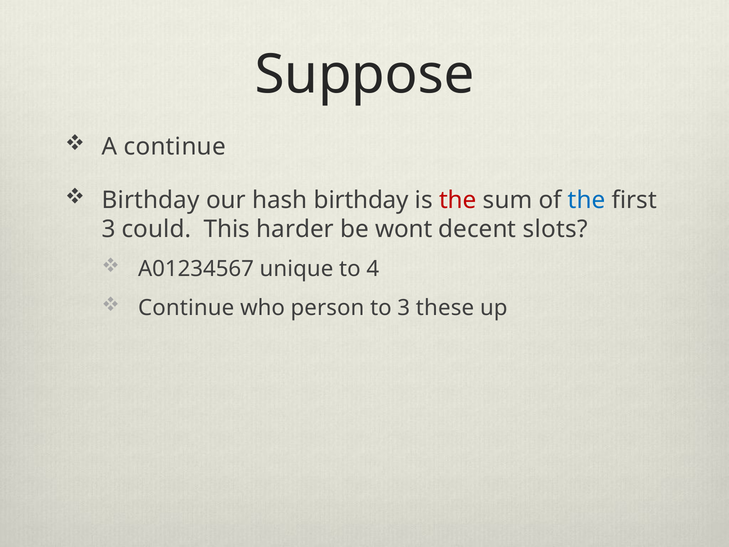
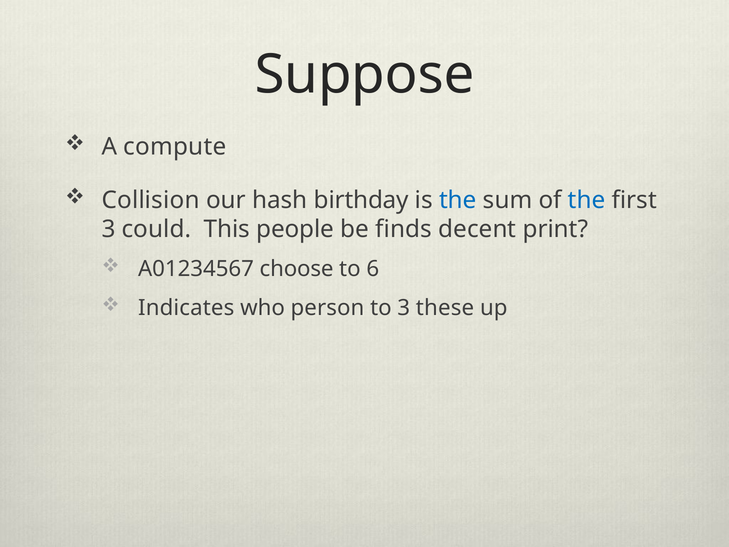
A continue: continue -> compute (175, 146)
Birthday: Birthday -> Collision (151, 200)
the colour: red -> blue (458, 200)
harder: harder -> people (295, 229)
wont: wont -> finds (404, 229)
slots: slots -> print (555, 229)
unique: unique -> choose (297, 269)
4: 4 -> 6 (373, 269)
Continue: Continue -> Indicates (186, 308)
